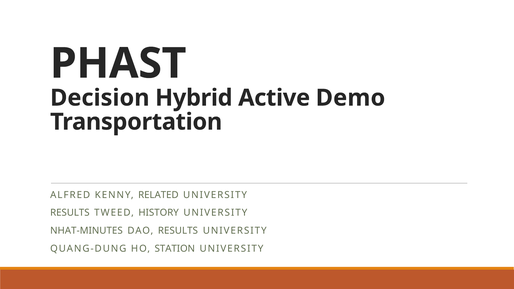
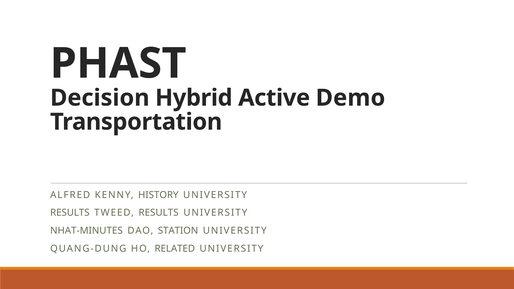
RELATED: RELATED -> HISTORY (158, 195)
TWEED HISTORY: HISTORY -> RESULTS (159, 213)
DAO RESULTS: RESULTS -> STATION (178, 231)
STATION: STATION -> RELATED (175, 249)
